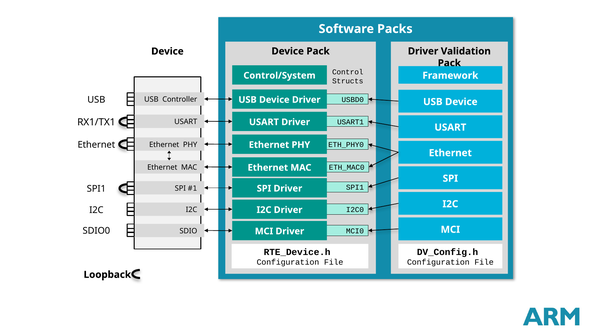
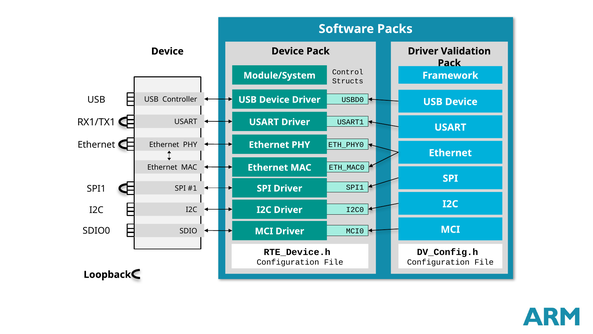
Control/System: Control/System -> Module/System (279, 75)
